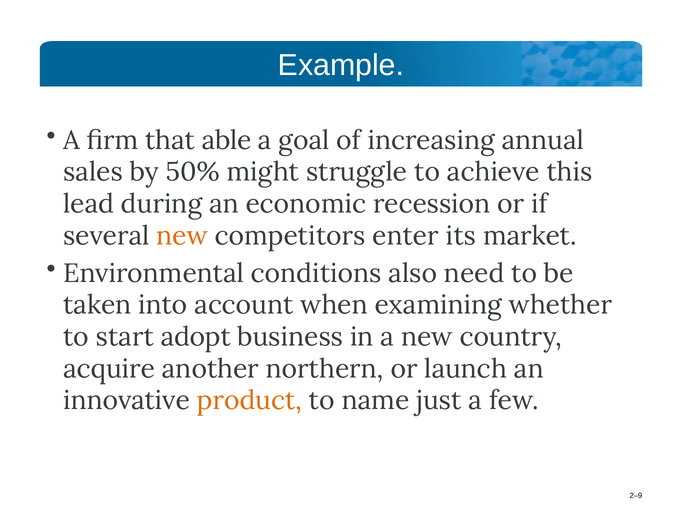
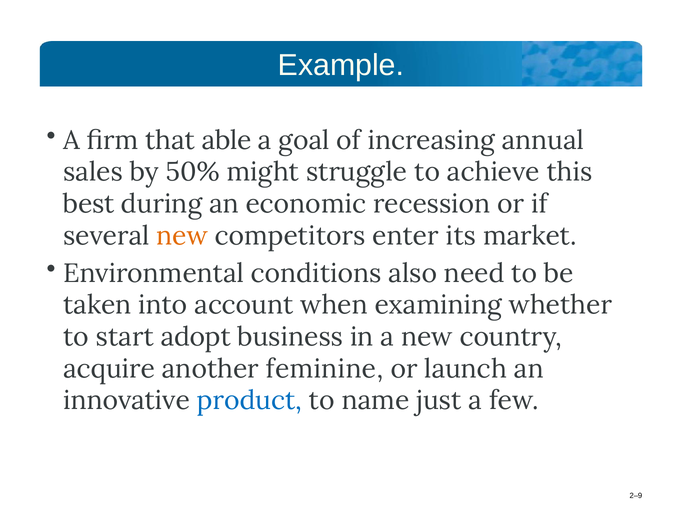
lead: lead -> best (89, 204)
northern: northern -> feminine (325, 369)
product colour: orange -> blue (249, 401)
